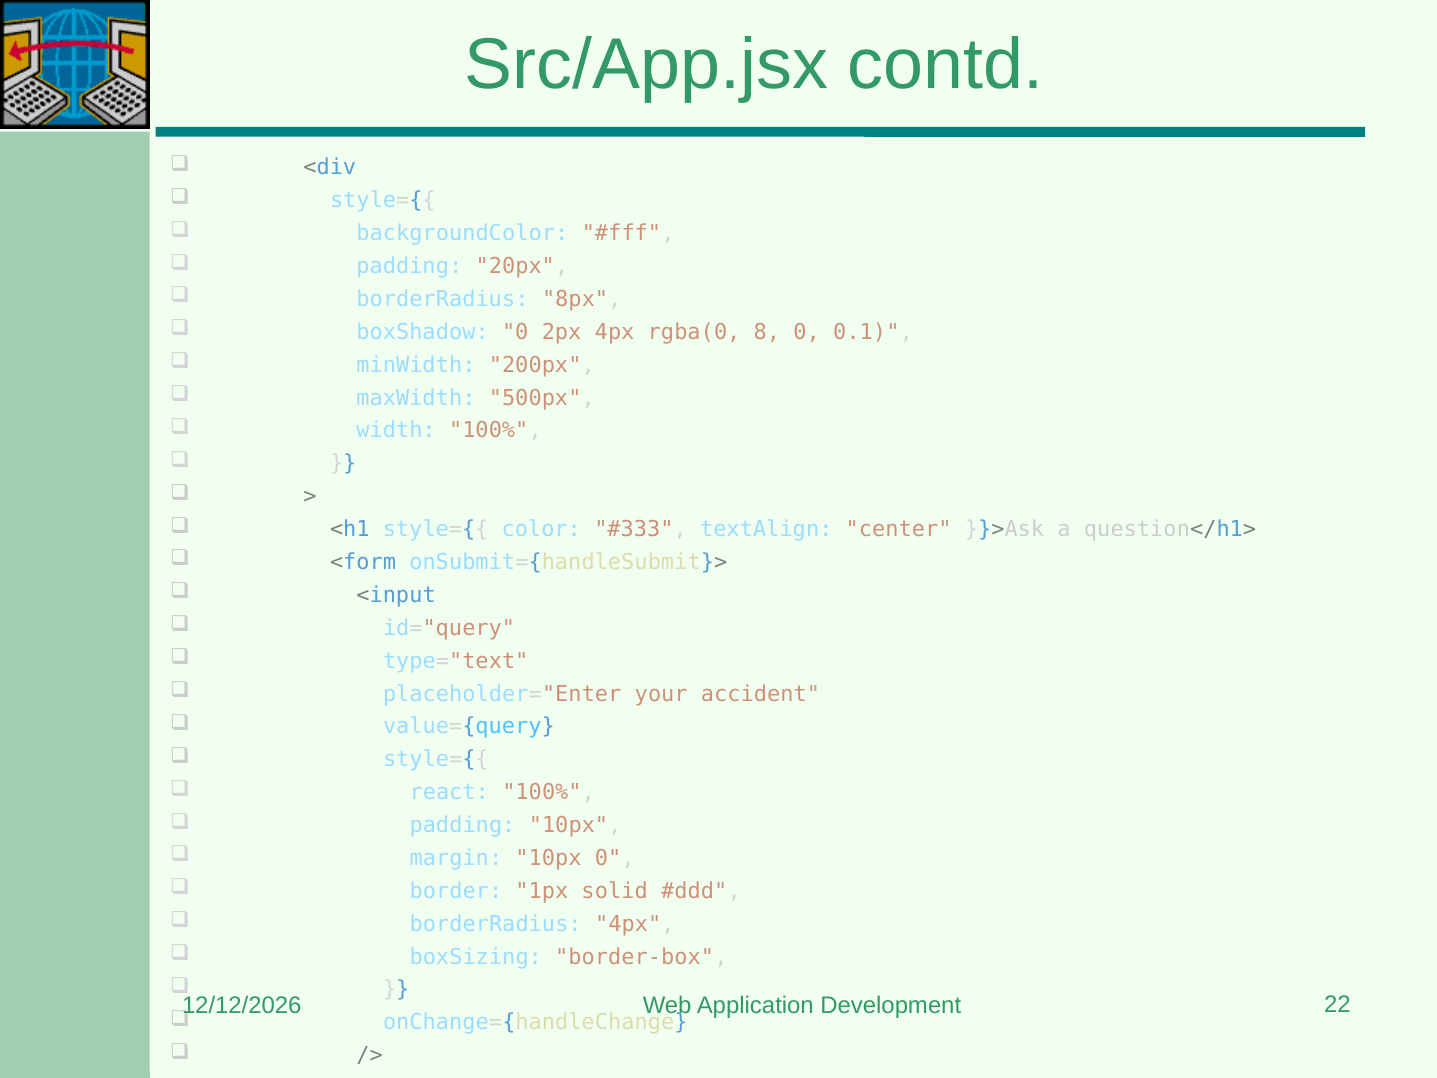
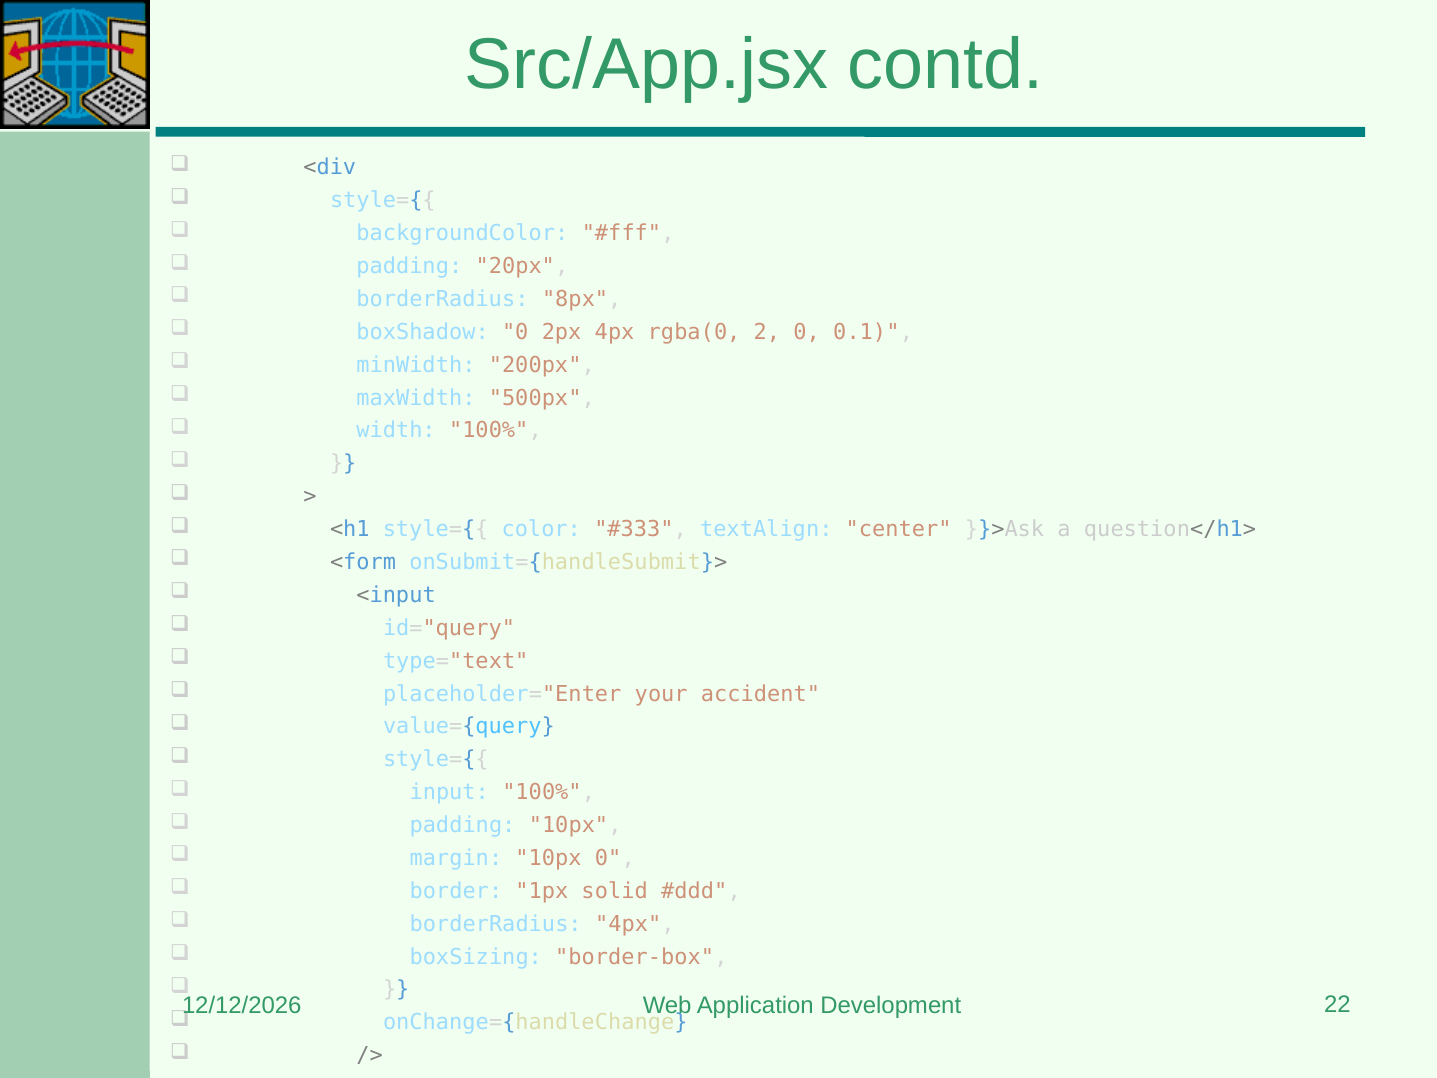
8: 8 -> 2 (767, 332)
react: react -> input (449, 792)
